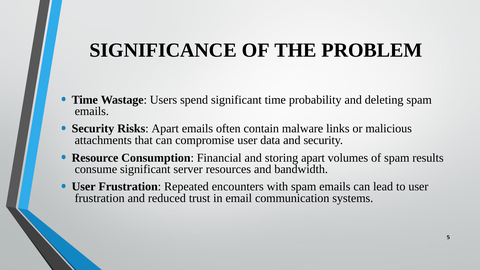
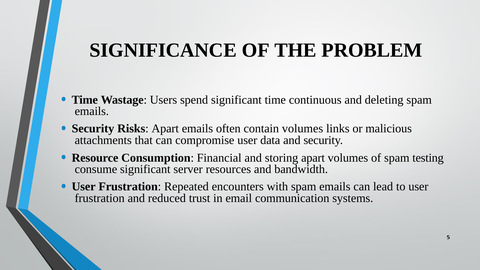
probability: probability -> continuous (315, 100)
contain malware: malware -> volumes (303, 129)
results: results -> testing (428, 158)
